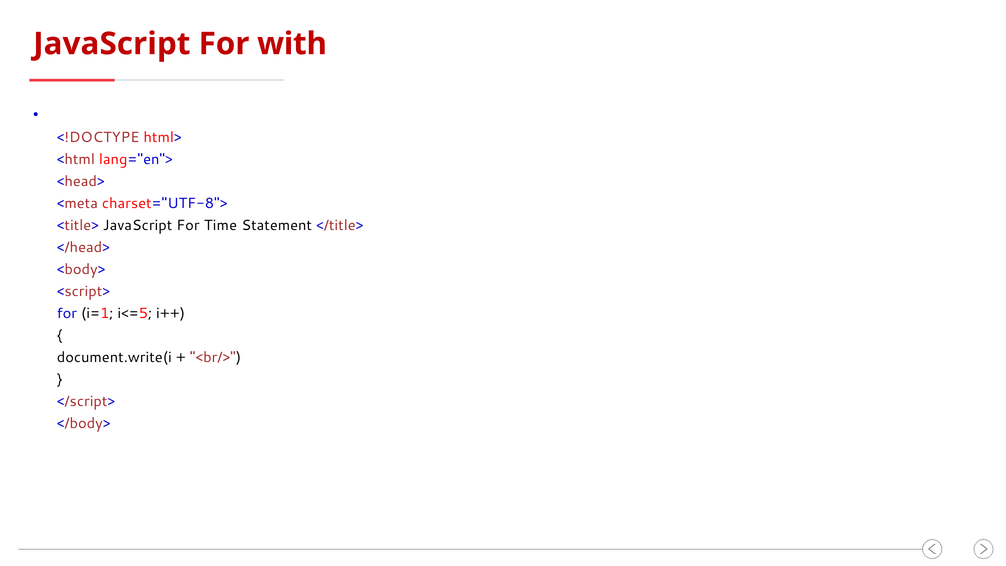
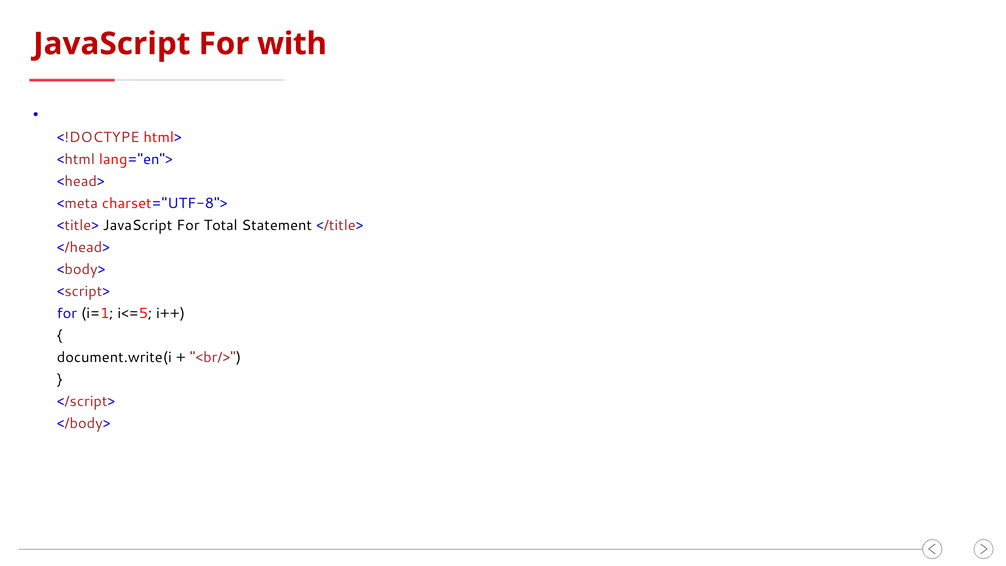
Time: Time -> Total (221, 225)
